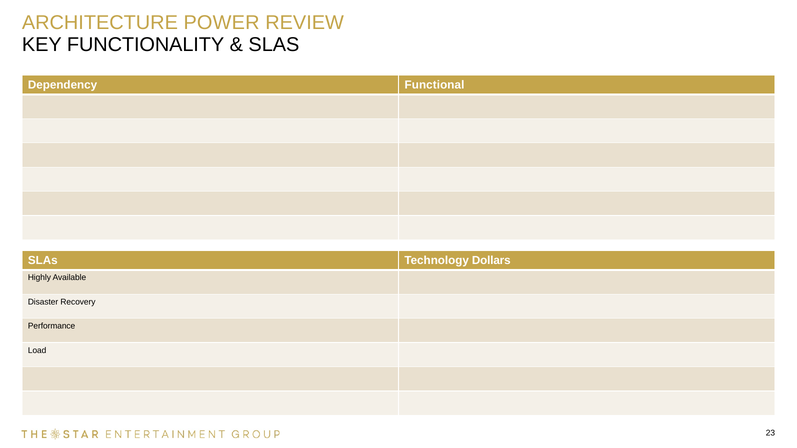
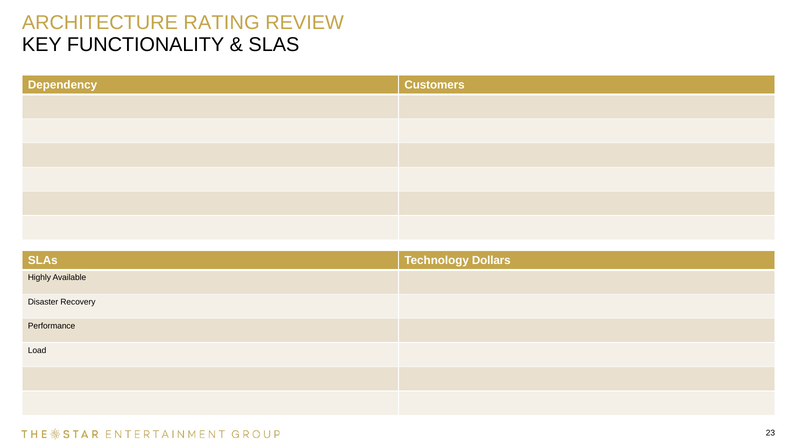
POWER: POWER -> RATING (222, 23)
Functional: Functional -> Customers (435, 85)
